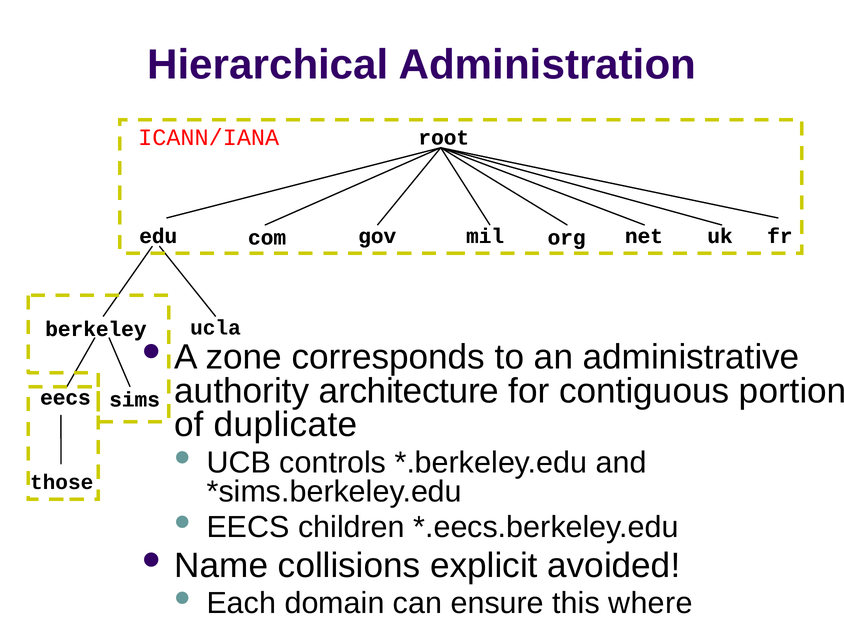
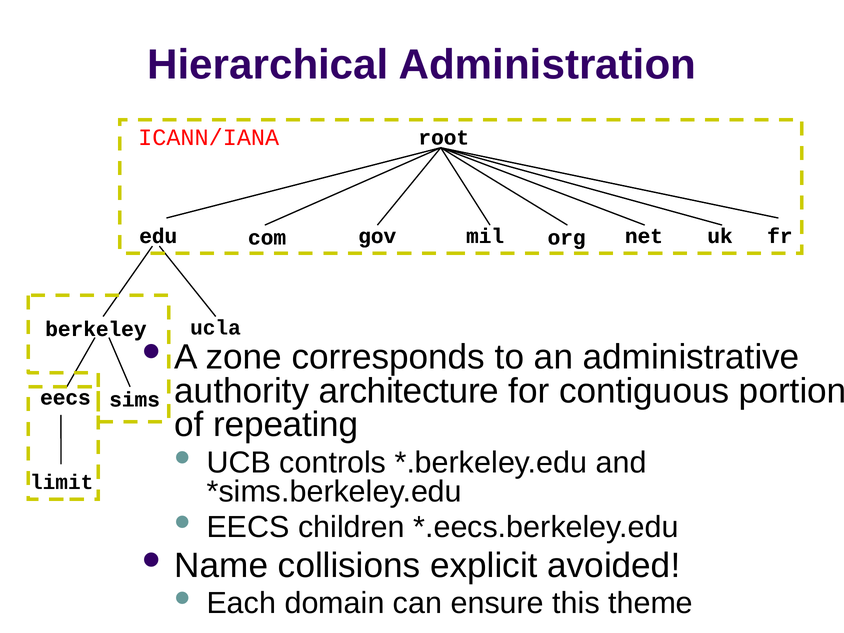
duplicate: duplicate -> repeating (286, 425)
those: those -> limit (62, 482)
where: where -> theme (651, 603)
